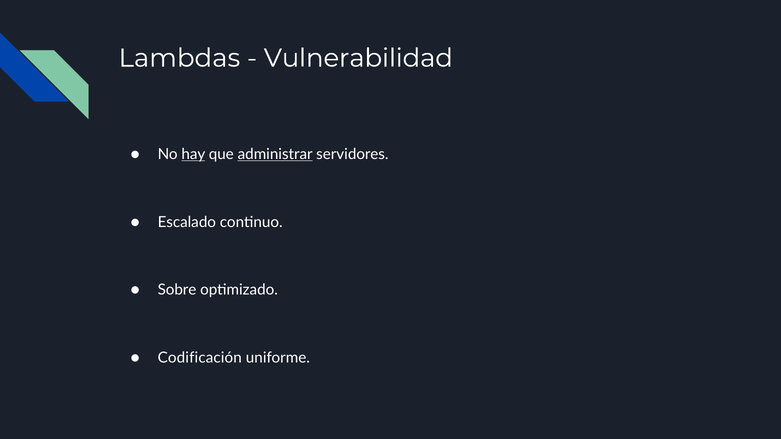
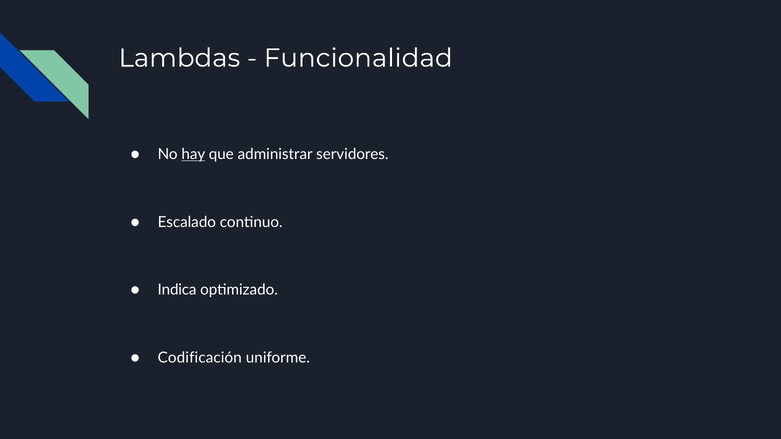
Vulnerabilidad: Vulnerabilidad -> Funcionalidad (358, 58)
administrar underline: present -> none (275, 154)
Sobre: Sobre -> Indica (177, 290)
